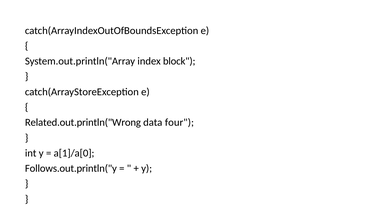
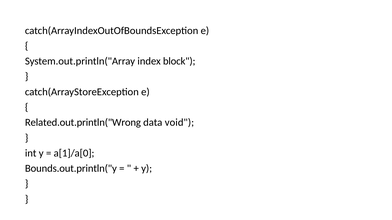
four: four -> void (179, 123)
Follows.out.println("y: Follows.out.println("y -> Bounds.out.println("y (71, 169)
